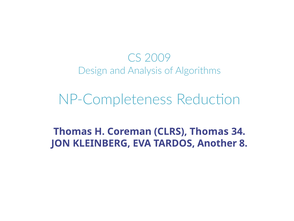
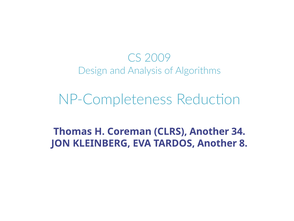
CLRS Thomas: Thomas -> Another (209, 131)
